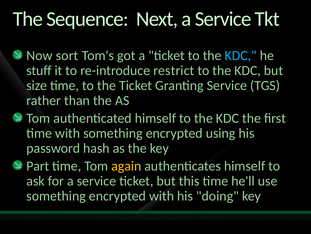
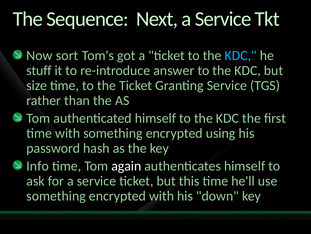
restrict: restrict -> answer (174, 70)
Part: Part -> Info (38, 165)
again colour: yellow -> white (126, 165)
doing: doing -> down (217, 195)
